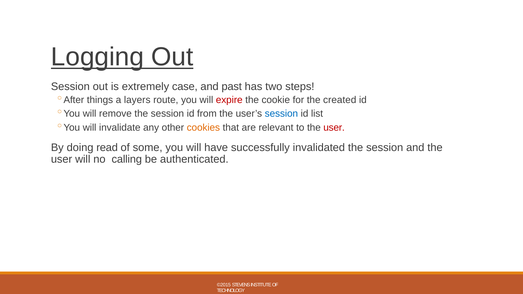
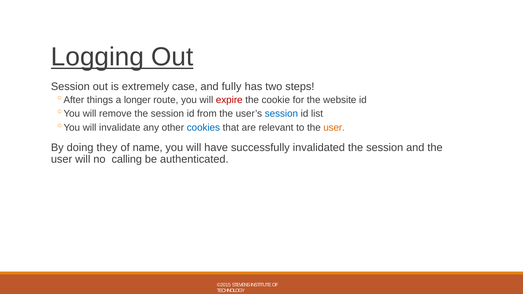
past: past -> fully (232, 86)
layers: layers -> longer (137, 100)
created: created -> website (340, 100)
cookies colour: orange -> blue (203, 128)
user colour: red -> orange (334, 128)
read: read -> they (107, 148)
some: some -> name (148, 148)
